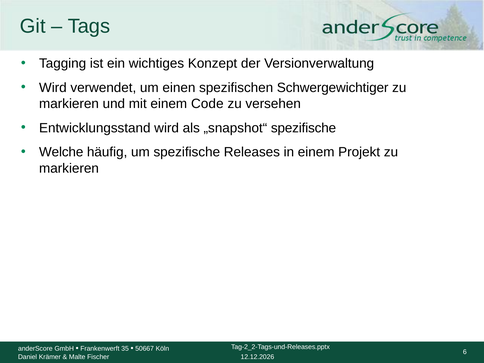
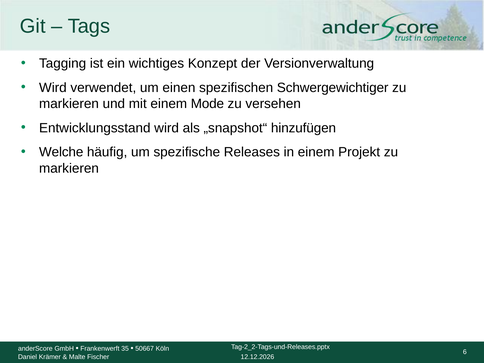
Code: Code -> Mode (207, 104)
„snapshot“ spezifische: spezifische -> hinzufügen (303, 128)
